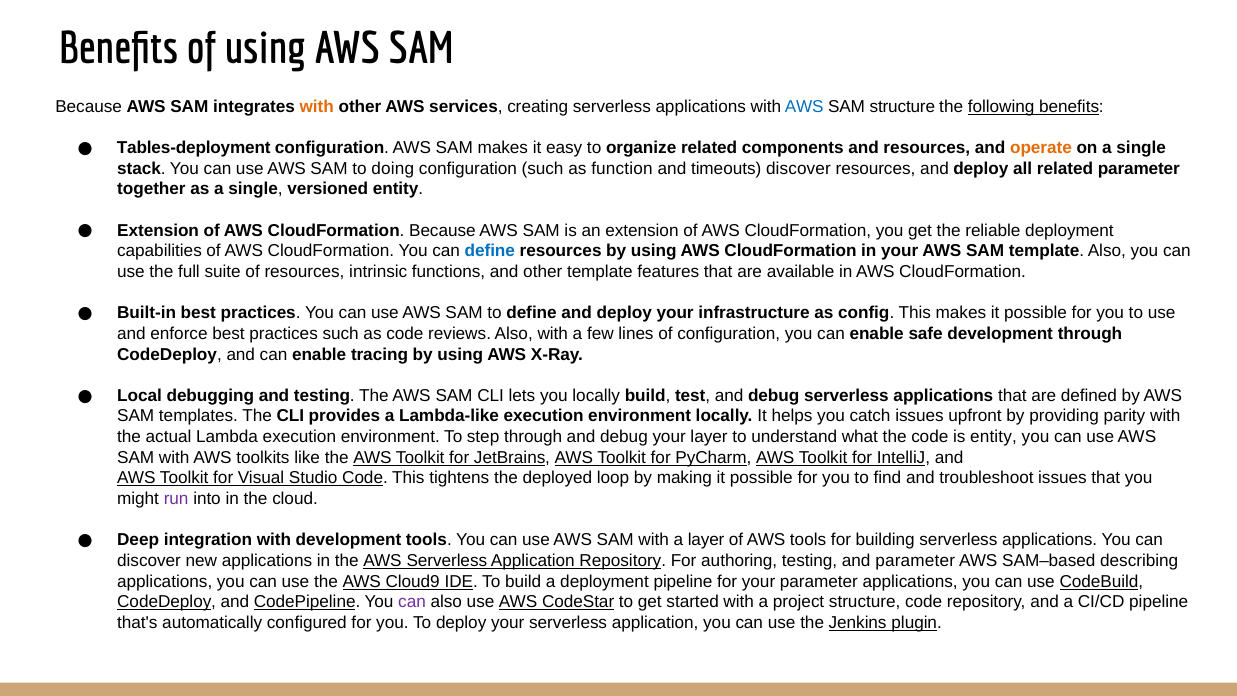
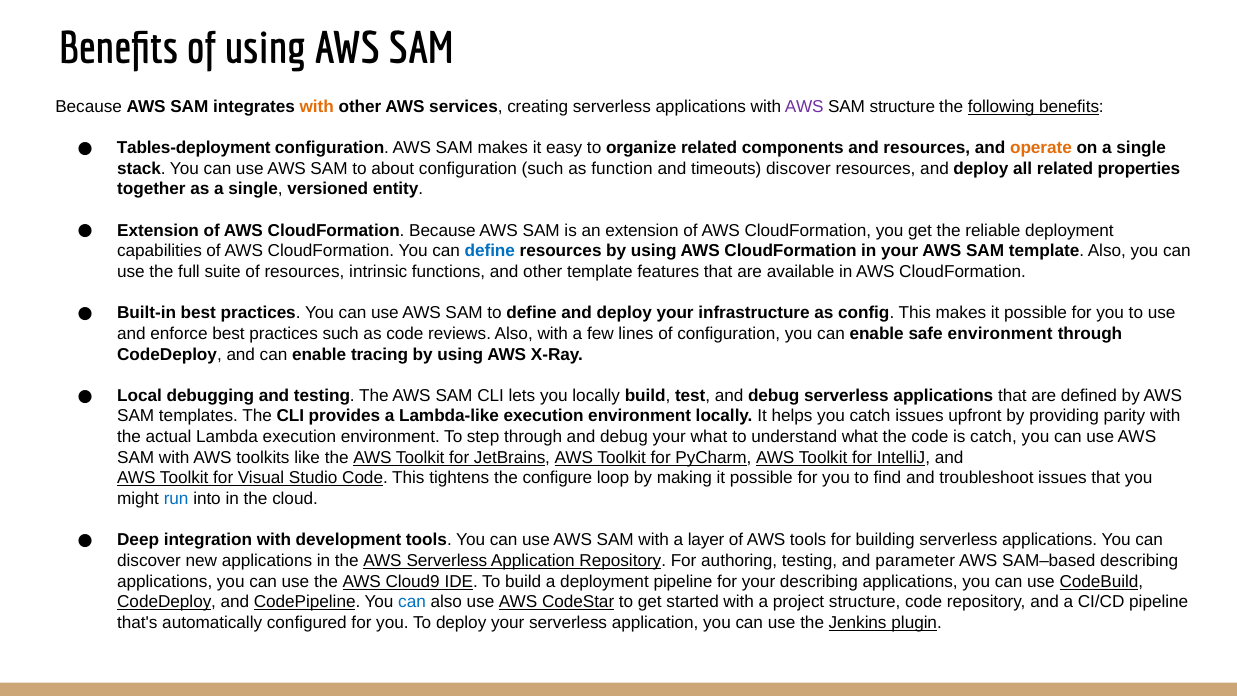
AWS colour: blue -> purple (804, 107)
doing: doing -> about (393, 168)
related parameter: parameter -> properties (1139, 168)
safe development: development -> environment (1000, 334)
your layer: layer -> what (709, 437)
is entity: entity -> catch (993, 437)
deployed: deployed -> configure (557, 478)
run colour: purple -> blue (176, 499)
your parameter: parameter -> describing (819, 581)
can colour: purple -> blue (412, 602)
